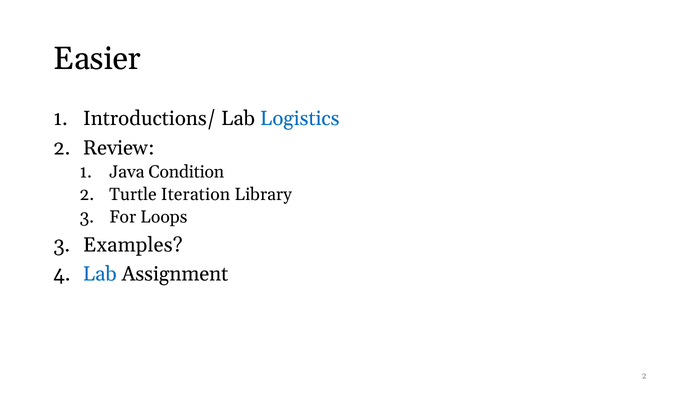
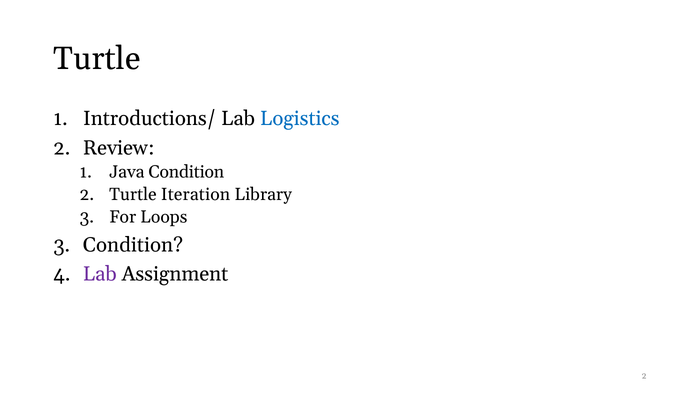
Easier: Easier -> Turtle (97, 59)
Examples: Examples -> Condition (133, 245)
Lab colour: blue -> purple (100, 274)
